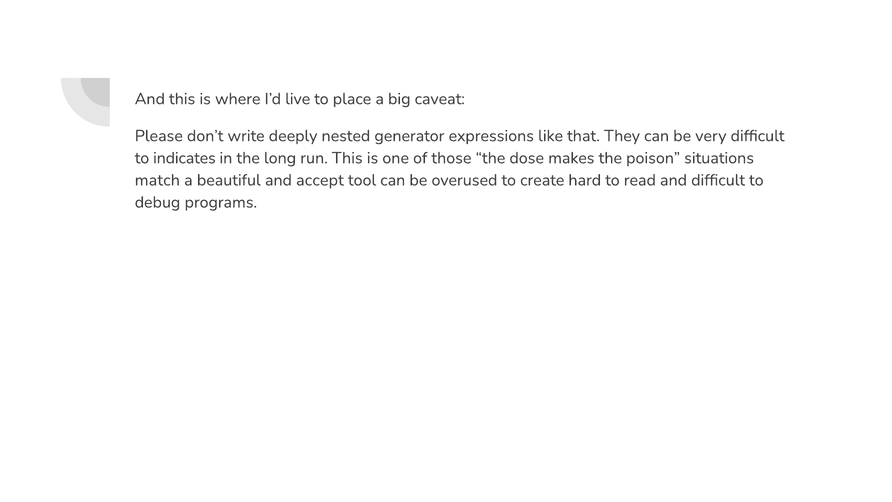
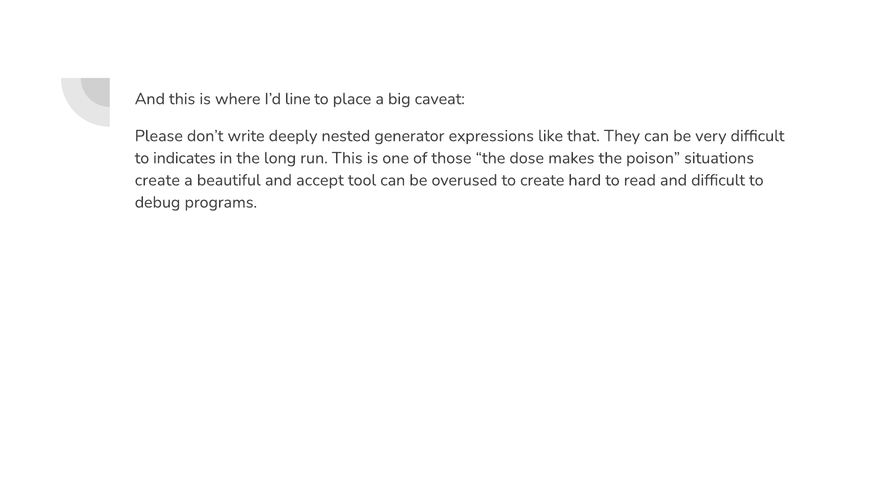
live: live -> line (298, 99)
match: match -> create (157, 180)
